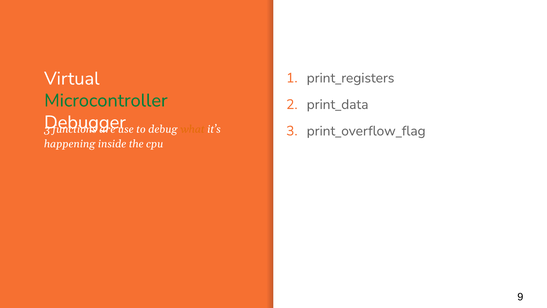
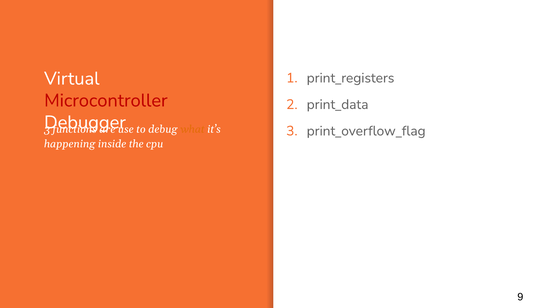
Microcontroller colour: green -> red (106, 100)
